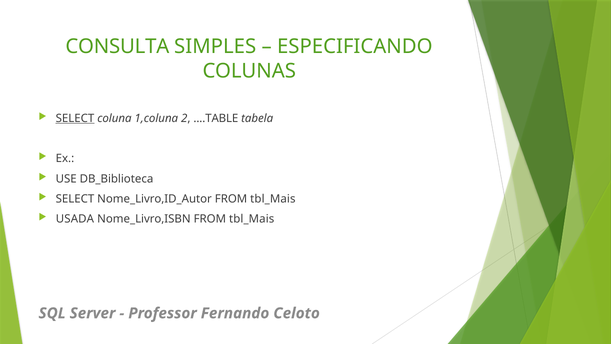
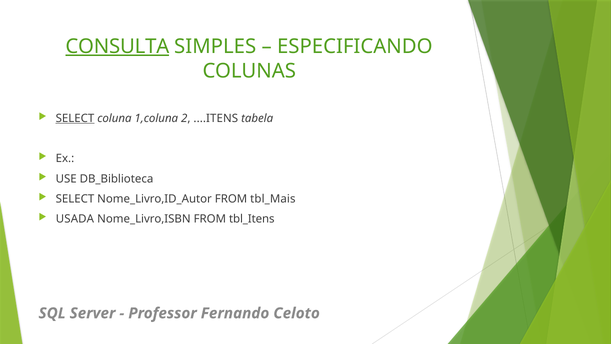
CONSULTA underline: none -> present (117, 46)
....TABLE: ....TABLE -> ....ITENS (216, 118)
Nome_Livro,ISBN FROM tbl_Mais: tbl_Mais -> tbl_Itens (252, 219)
